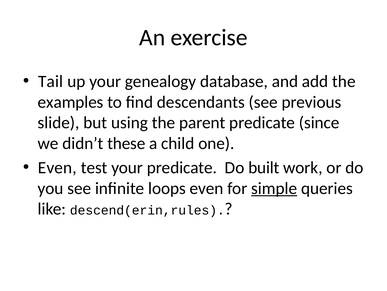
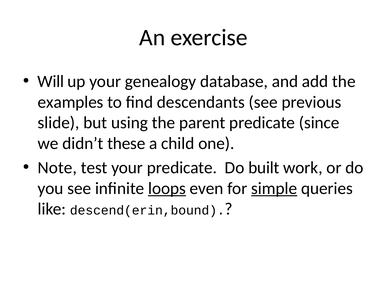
Tail: Tail -> Will (51, 81)
Even: Even -> Note (57, 167)
loops underline: none -> present (167, 188)
descend(erin,rules: descend(erin,rules -> descend(erin,bound (147, 210)
